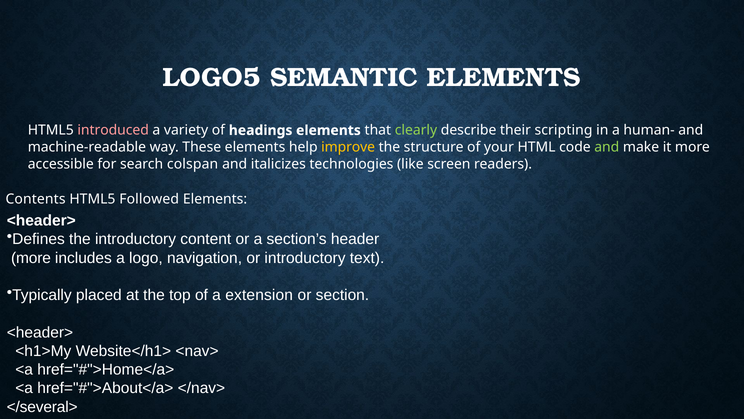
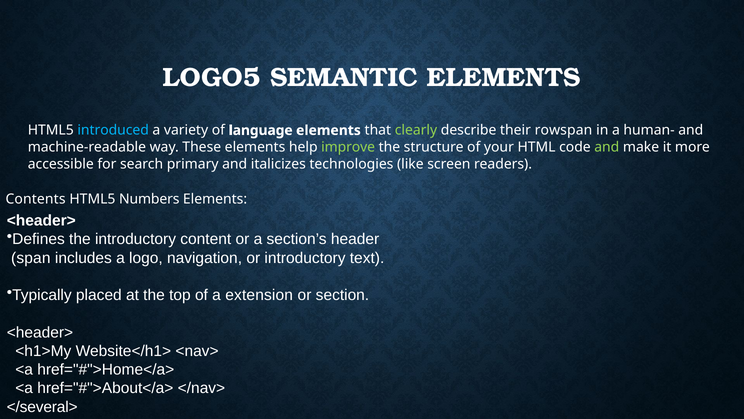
introduced colour: pink -> light blue (113, 130)
headings: headings -> language (261, 130)
scripting: scripting -> rowspan (564, 130)
improve colour: yellow -> light green (348, 147)
colspan: colspan -> primary (193, 164)
Followed: Followed -> Numbers (149, 199)
more: more -> span (31, 258)
